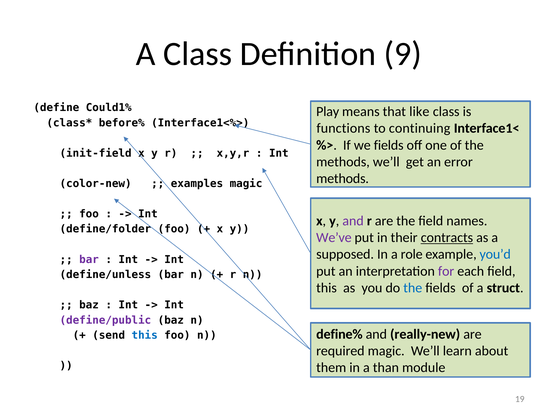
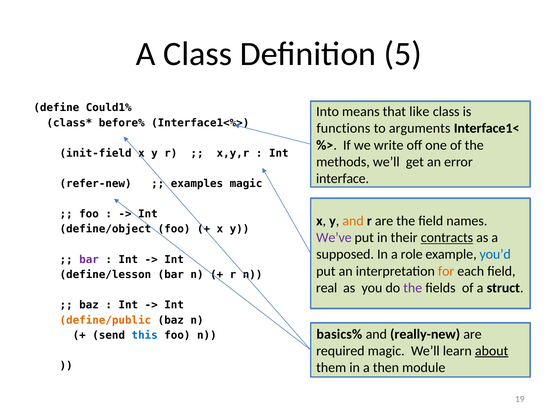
9: 9 -> 5 (403, 54)
Play: Play -> Into (328, 112)
continuing: continuing -> arguments (420, 129)
we fields: fields -> write (389, 145)
methods: methods -> interface (343, 179)
color-new: color-new -> refer-new (96, 184)
and colour: purple -> orange (353, 221)
define/folder: define/folder -> define/object (105, 229)
for colour: purple -> orange (446, 271)
define/unless: define/unless -> define/lesson (105, 275)
this: this -> real (327, 288)
the colour: blue -> purple (413, 288)
define/public colour: purple -> orange (105, 321)
define%: define% -> basics% (339, 335)
about underline: none -> present (492, 351)
than: than -> then (386, 368)
